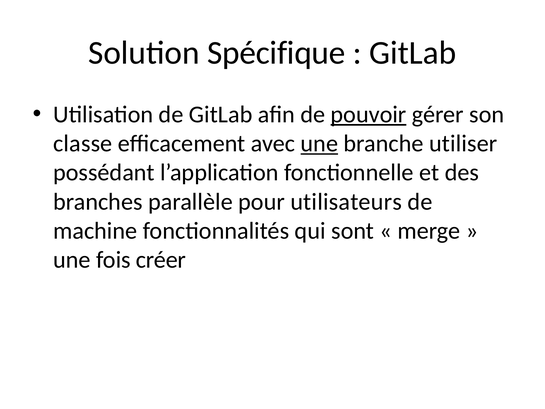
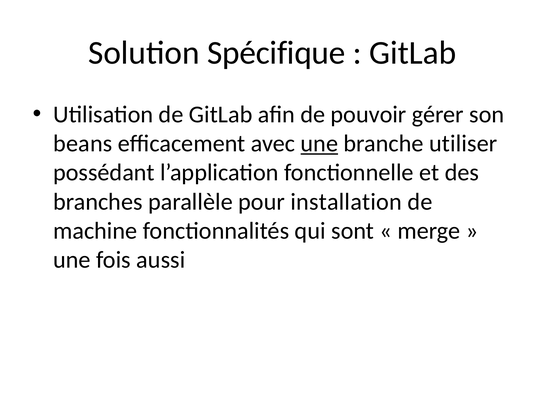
pouvoir underline: present -> none (369, 114)
classe: classe -> beans (83, 143)
utilisateurs: utilisateurs -> installation (346, 202)
créer: créer -> aussi (161, 260)
